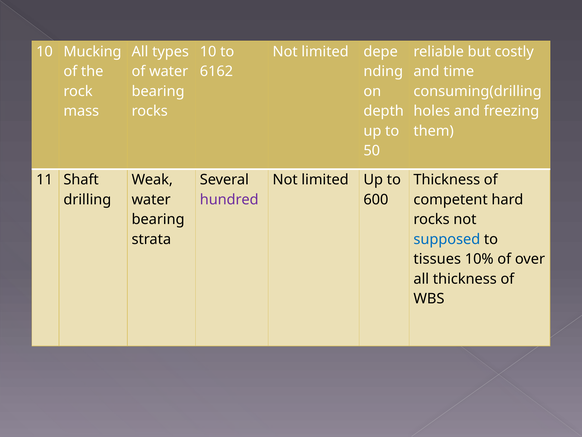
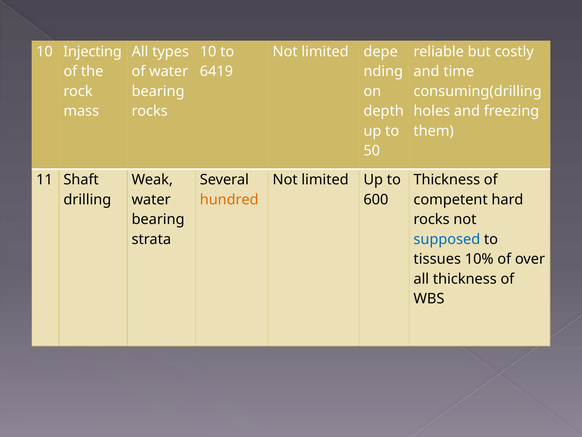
Mucking: Mucking -> Injecting (93, 52)
6162: 6162 -> 6419 (216, 71)
hundred colour: purple -> orange (229, 199)
